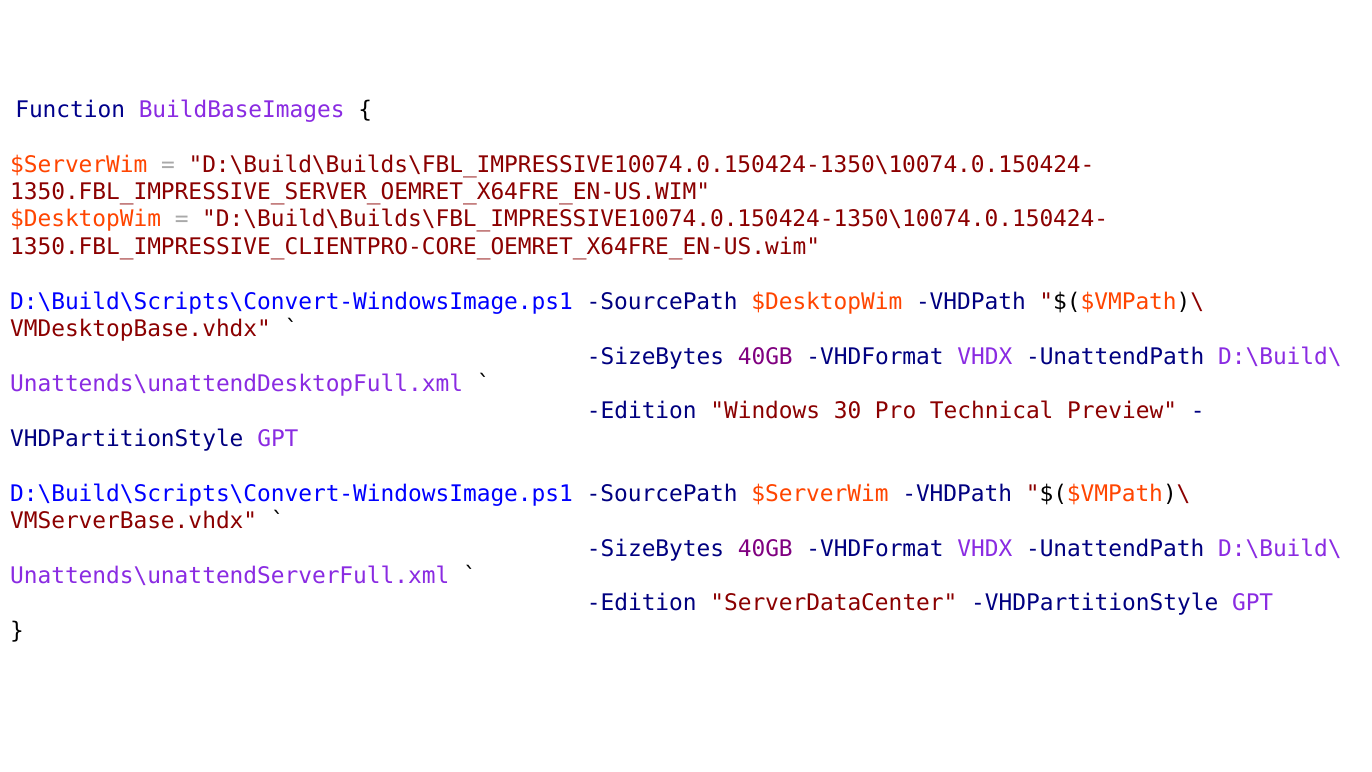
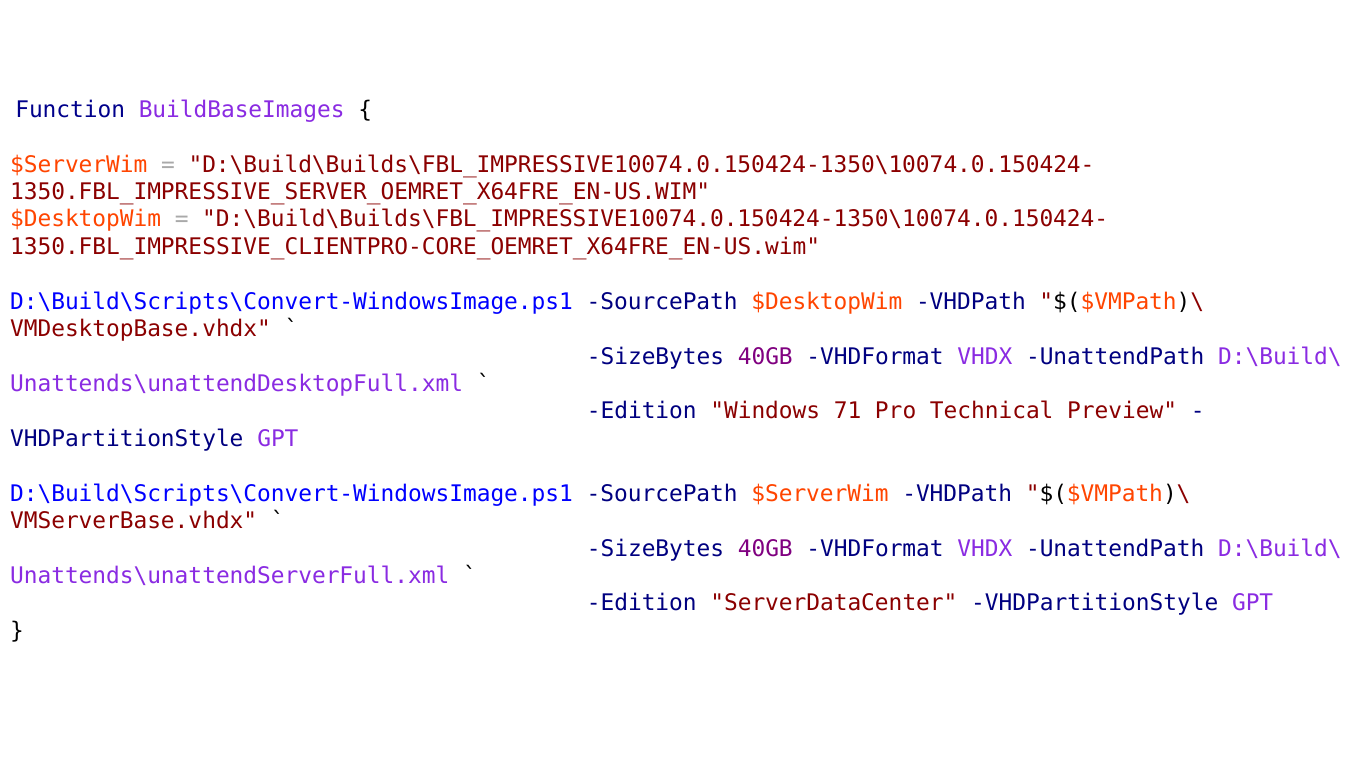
30: 30 -> 71 (848, 411)
